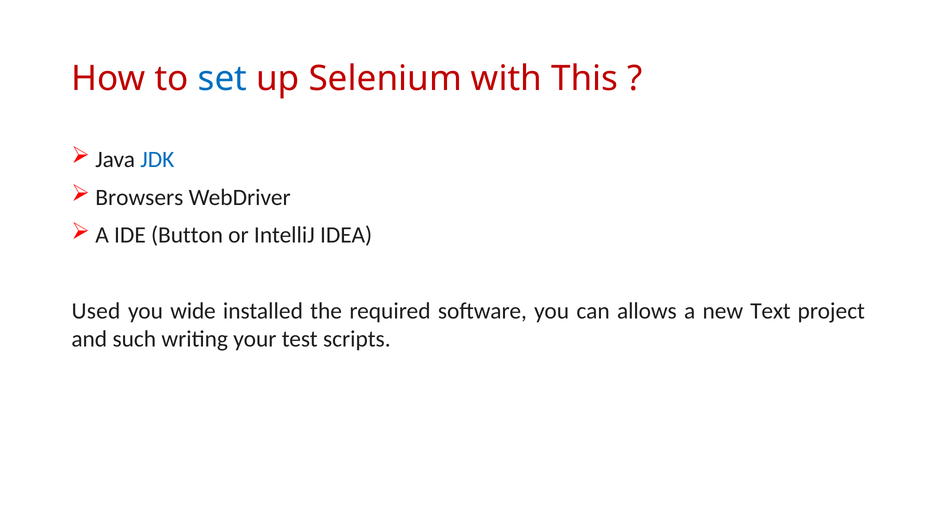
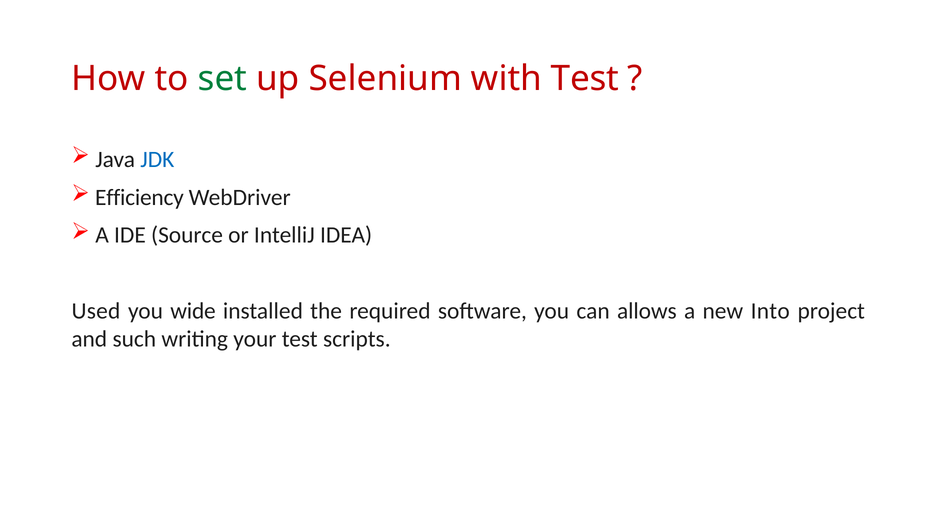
set colour: blue -> green (222, 79)
with This: This -> Test (585, 79)
Browsers: Browsers -> Efficiency (139, 197)
Button: Button -> Source (187, 235)
Text: Text -> Into (770, 311)
